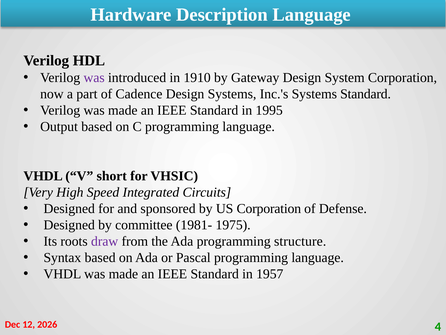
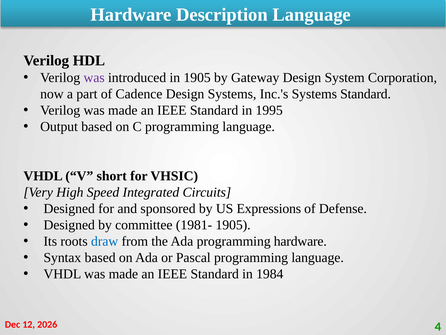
in 1910: 1910 -> 1905 (197, 77)
US Corporation: Corporation -> Expressions (269, 208)
1981- 1975: 1975 -> 1905 (233, 225)
draw colour: purple -> blue (105, 241)
programming structure: structure -> hardware (300, 241)
1957: 1957 -> 1984 (270, 274)
